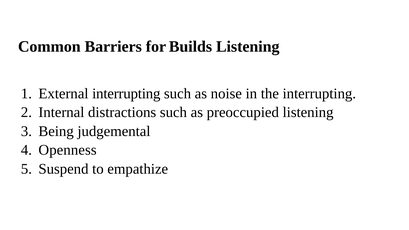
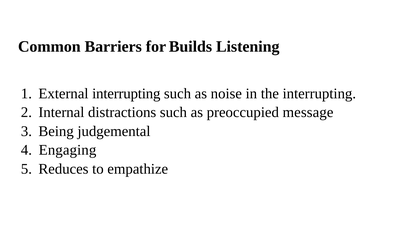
preoccupied listening: listening -> message (308, 112)
Openness: Openness -> Engaging (68, 150)
Suspend: Suspend -> Reduces (63, 169)
